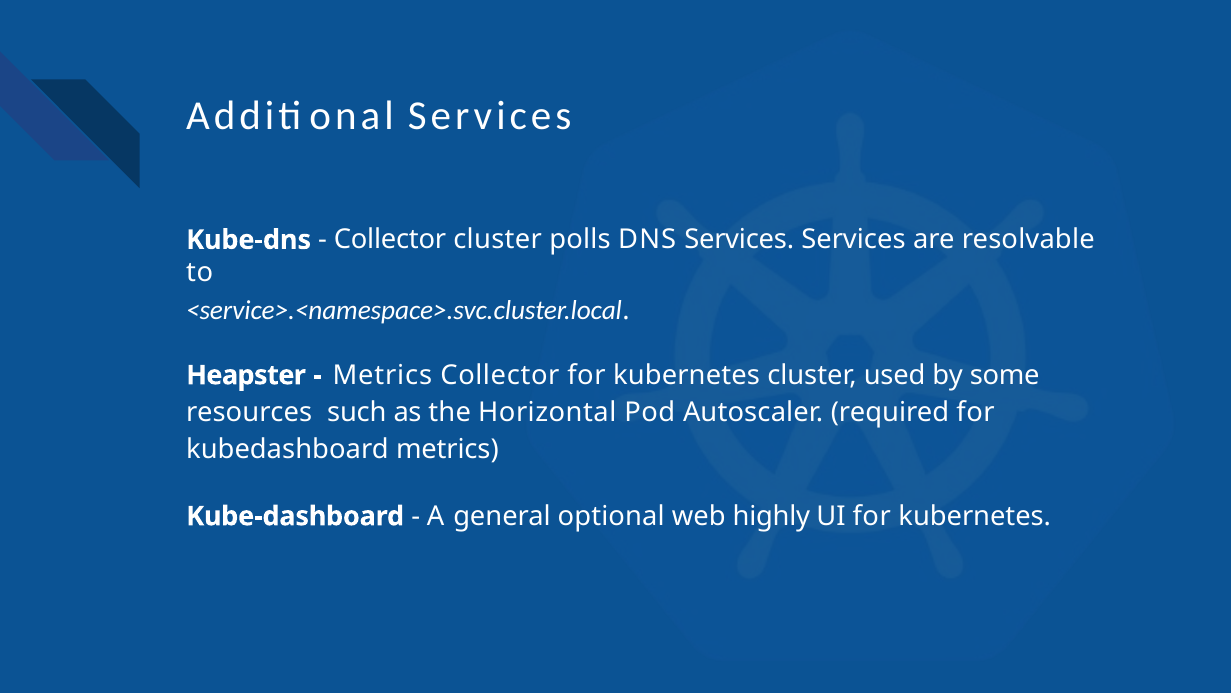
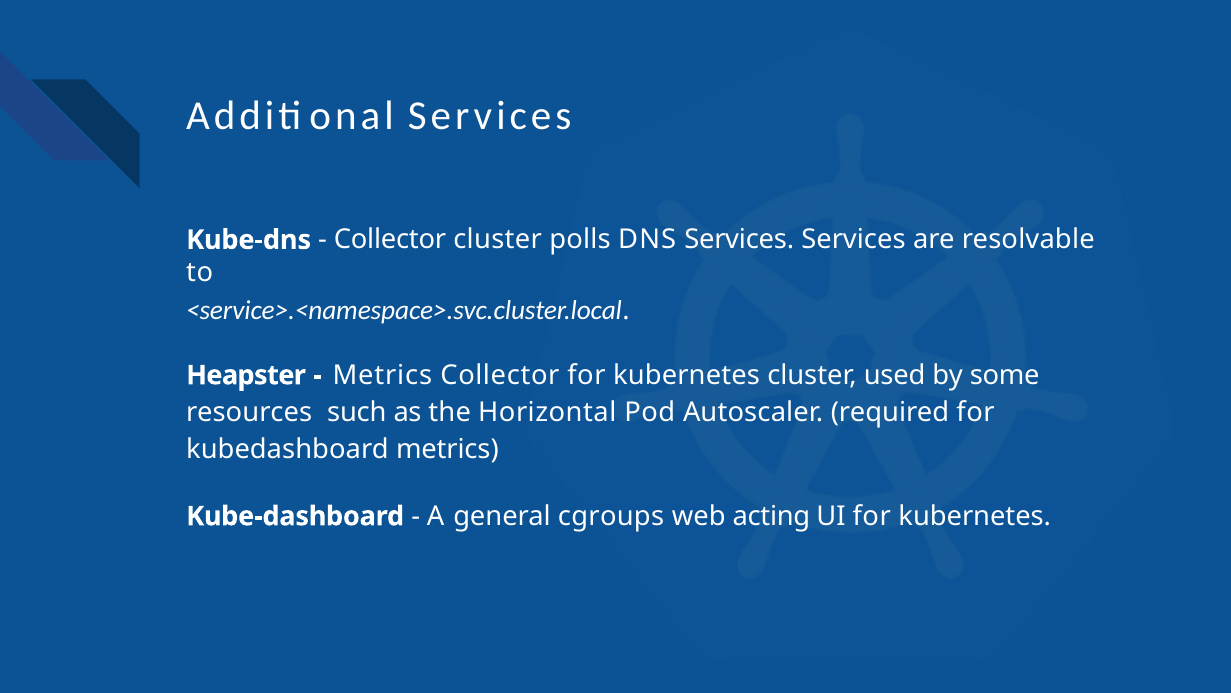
optional: optional -> cgroups (611, 516)
highly: highly -> acting (771, 516)
